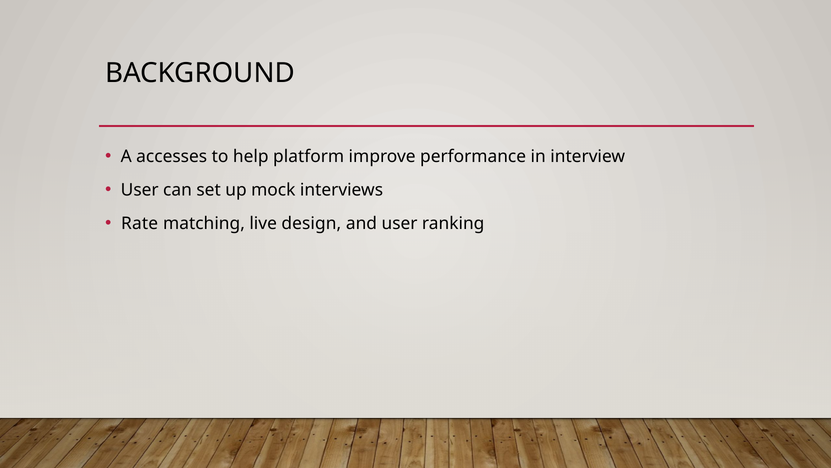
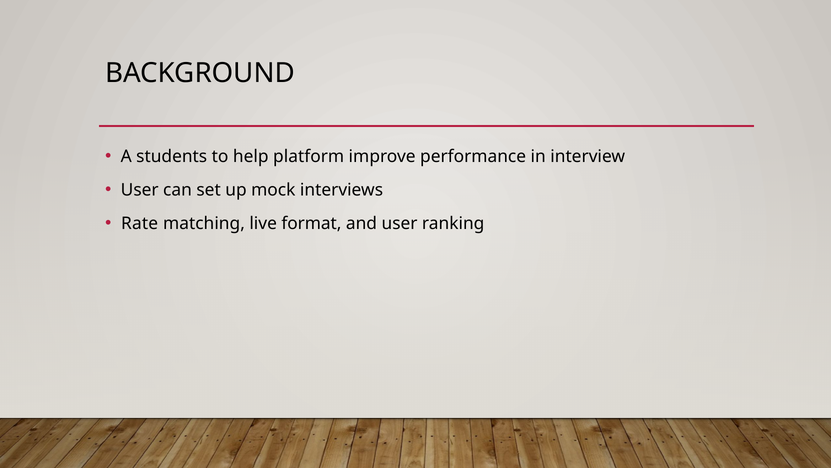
accesses: accesses -> students (172, 156)
design: design -> format (311, 223)
